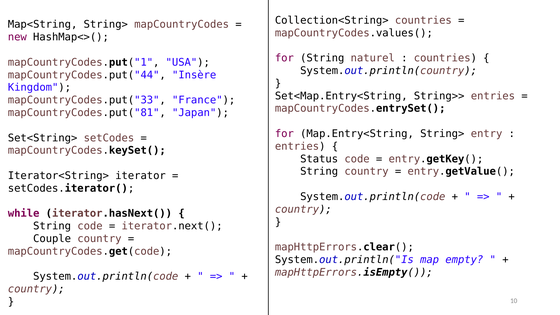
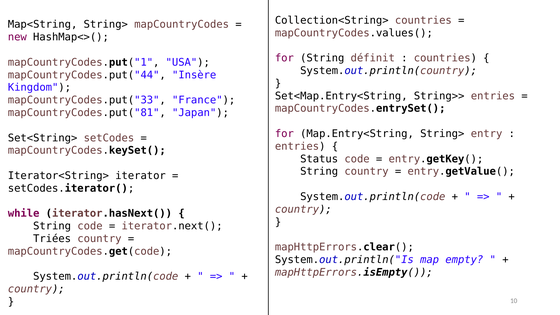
naturel: naturel -> définit (373, 58)
Couple: Couple -> Triées (52, 239)
